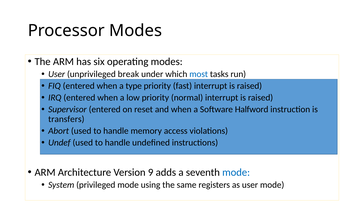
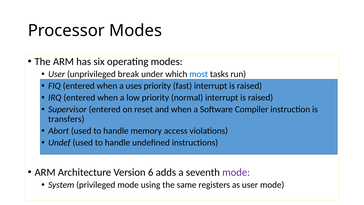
type: type -> uses (134, 86)
Halfword: Halfword -> Compiler (252, 109)
9: 9 -> 6 (151, 172)
mode colour: blue -> purple (236, 172)
